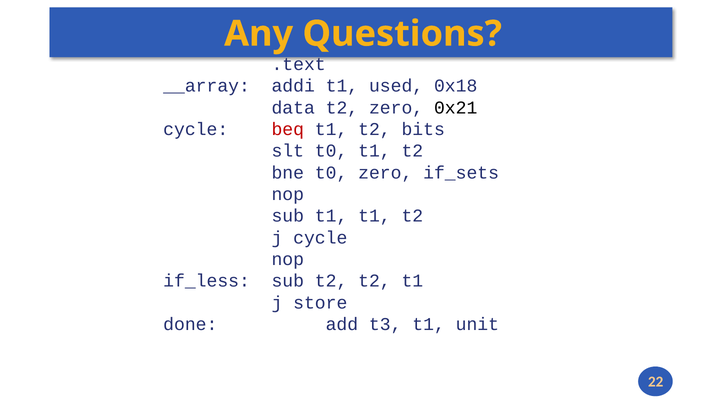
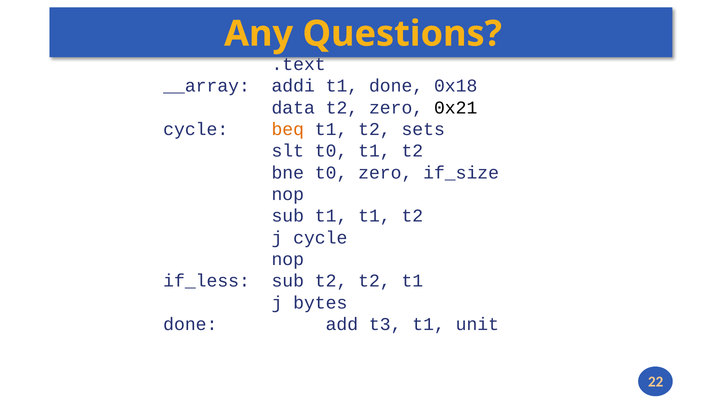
t1 used: used -> done (396, 86)
beq colour: red -> orange (288, 129)
bits: bits -> sets (423, 129)
if_sets: if_sets -> if_size (461, 173)
store: store -> bytes (320, 303)
